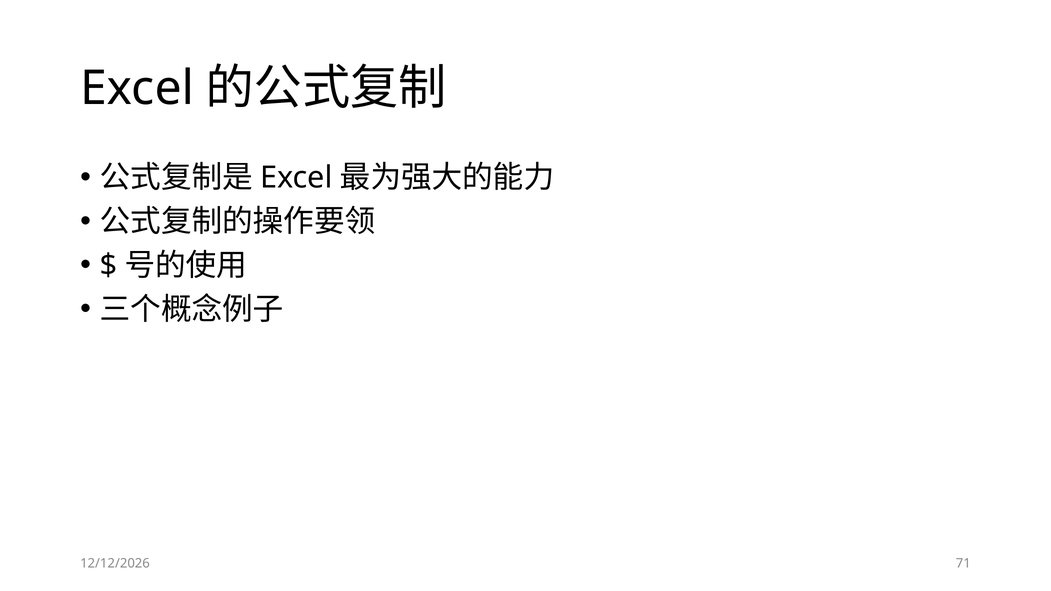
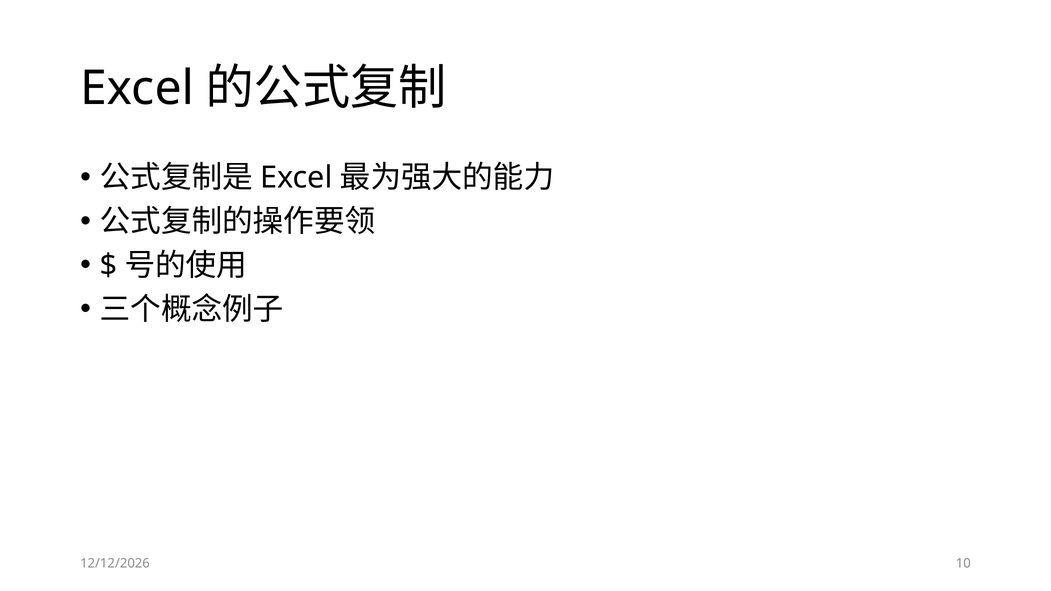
71: 71 -> 10 (963, 564)
